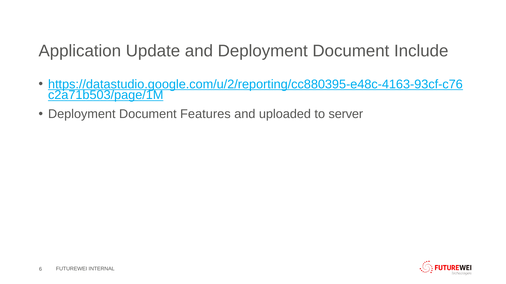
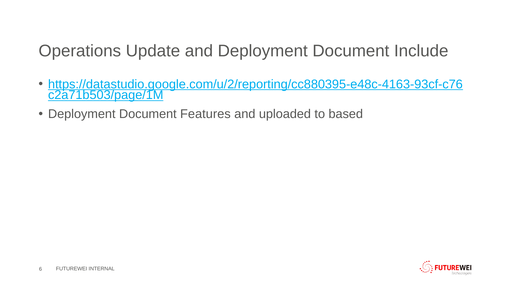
Application: Application -> Operations (80, 51)
server: server -> based (346, 114)
